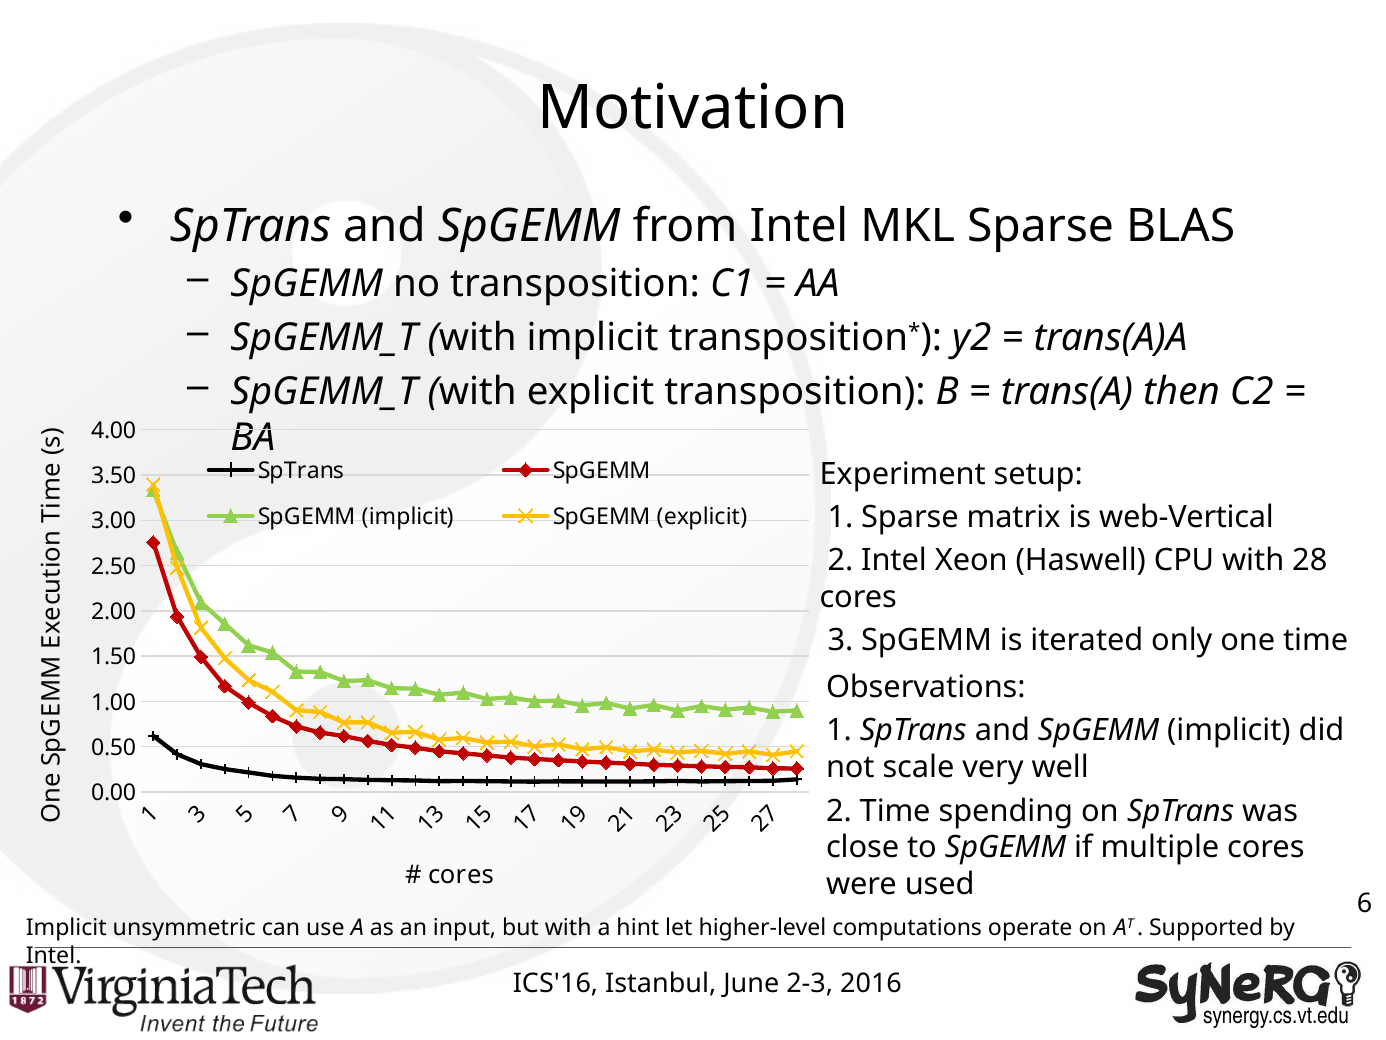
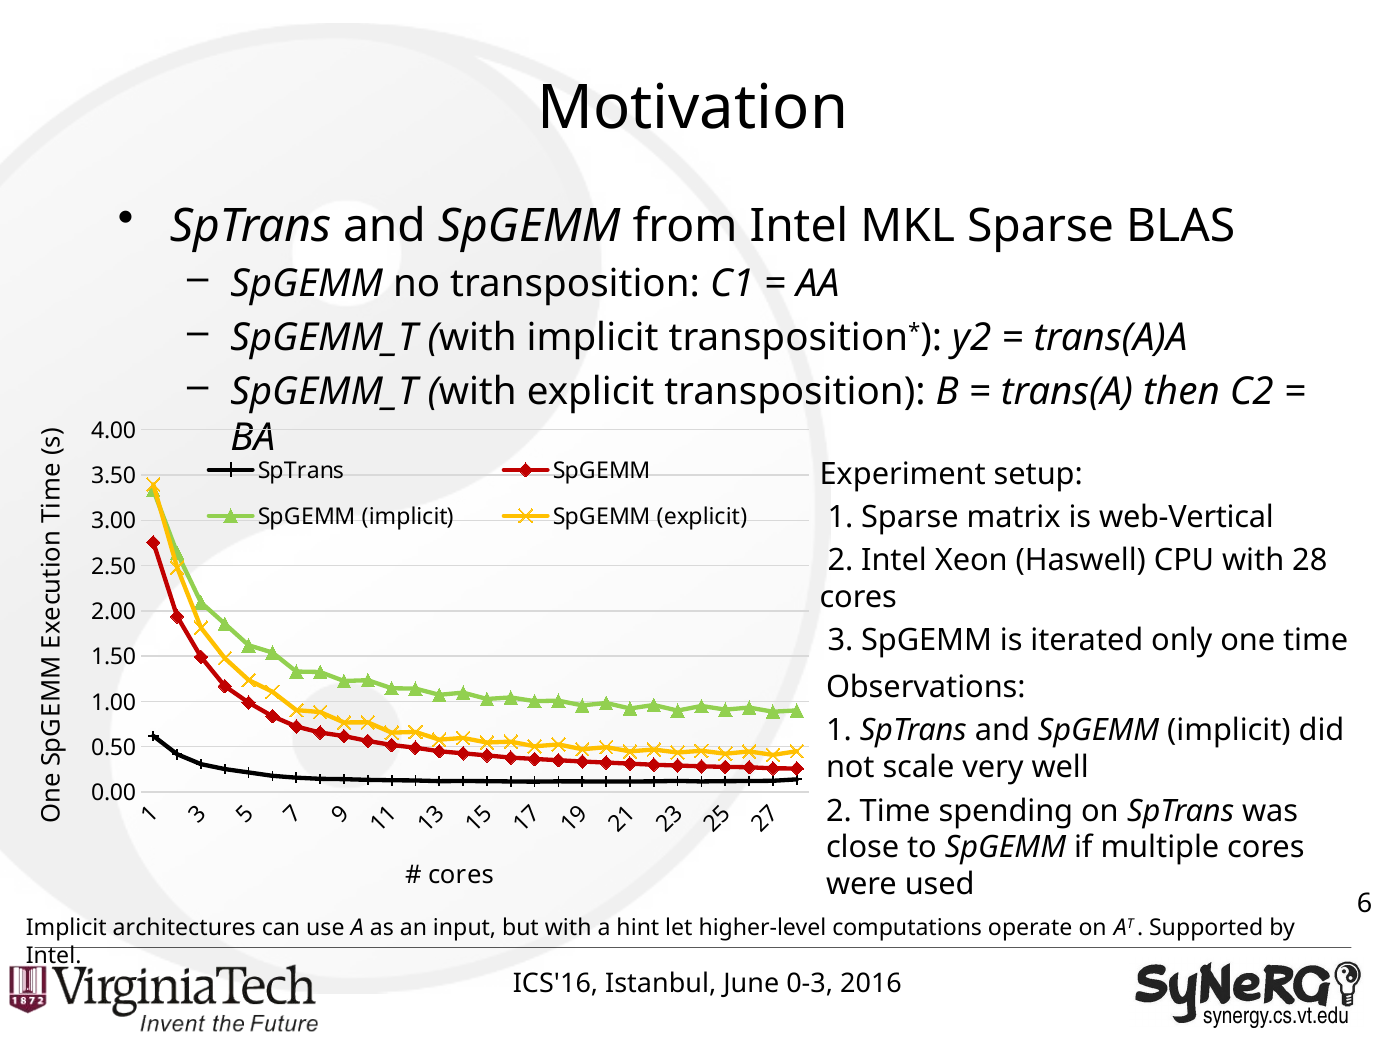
unsymmetric: unsymmetric -> architectures (184, 928)
2-3: 2-3 -> 0-3 (810, 983)
